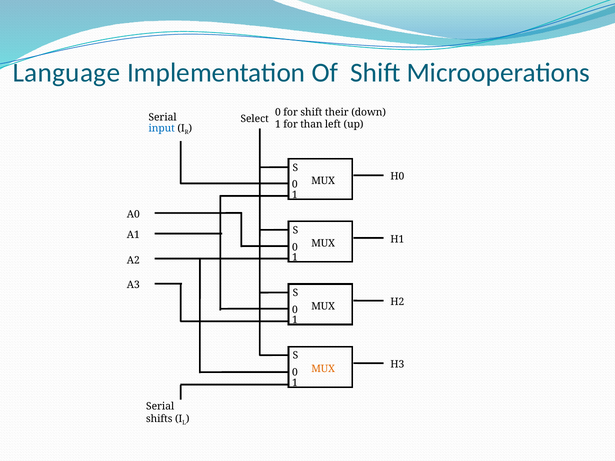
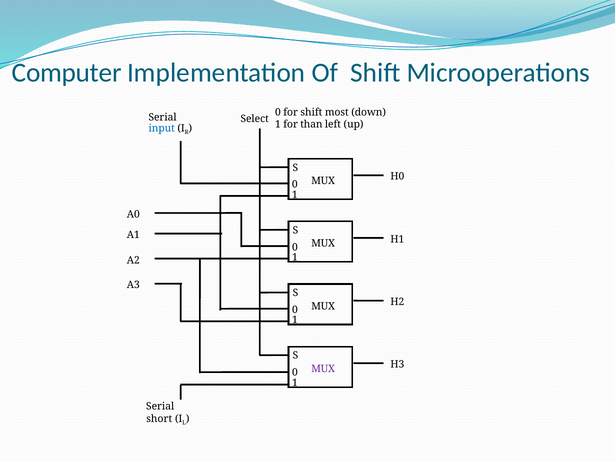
Language: Language -> Computer (67, 73)
their: their -> most (337, 112)
MUX colour: orange -> purple (323, 369)
shifts: shifts -> short (159, 419)
